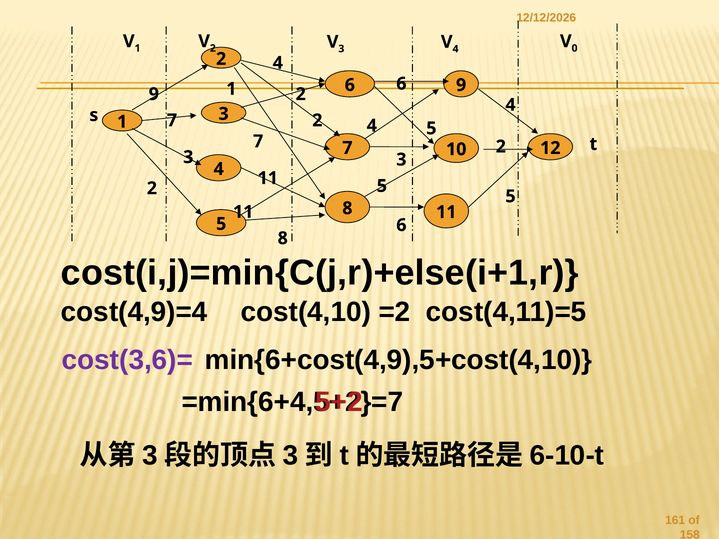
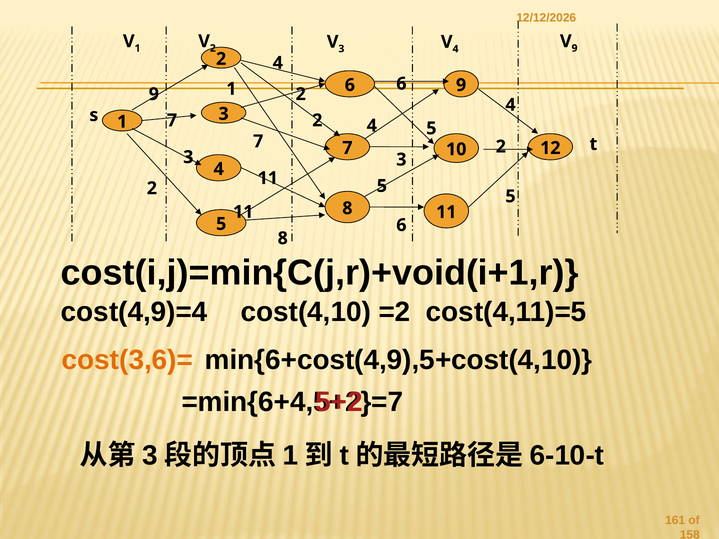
0: 0 -> 9 (575, 48)
cost(i,j)=min{C(j,r)+else(i+1,r: cost(i,j)=min{C(j,r)+else(i+1,r -> cost(i,j)=min{C(j,r)+void(i+1,r (320, 273)
cost(3,6)= colour: purple -> orange (127, 360)
3: 3 -> 1 (291, 456)
